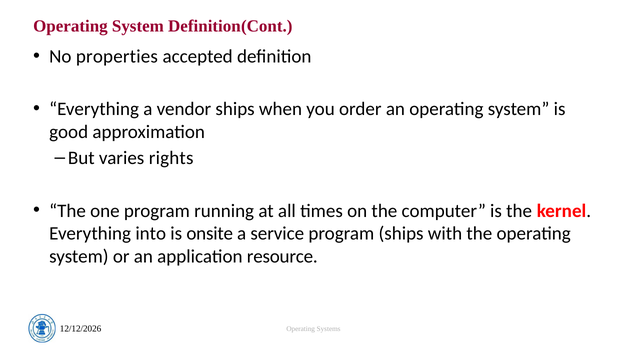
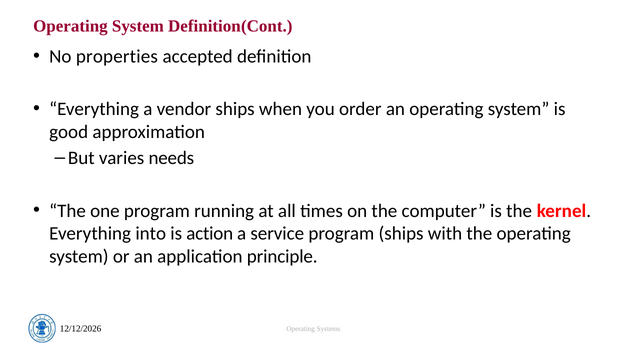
rights: rights -> needs (171, 158)
onsite: onsite -> action (210, 233)
resource: resource -> principle (282, 256)
